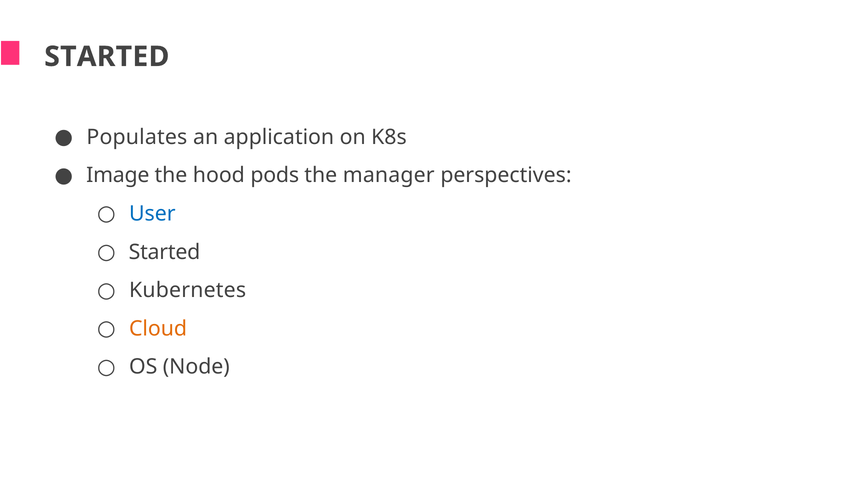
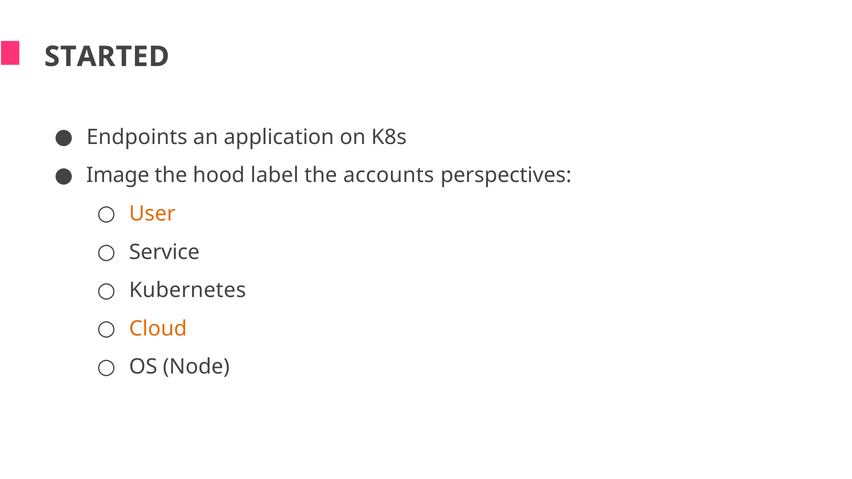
Populates: Populates -> Endpoints (137, 137)
pods: pods -> label (275, 175)
manager: manager -> accounts (389, 175)
User colour: blue -> orange (152, 214)
Started: Started -> Service (164, 252)
